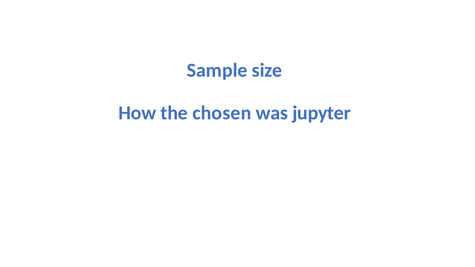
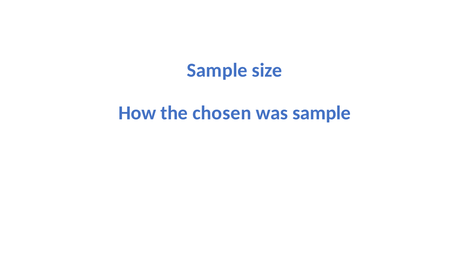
was jupyter: jupyter -> sample (322, 113)
